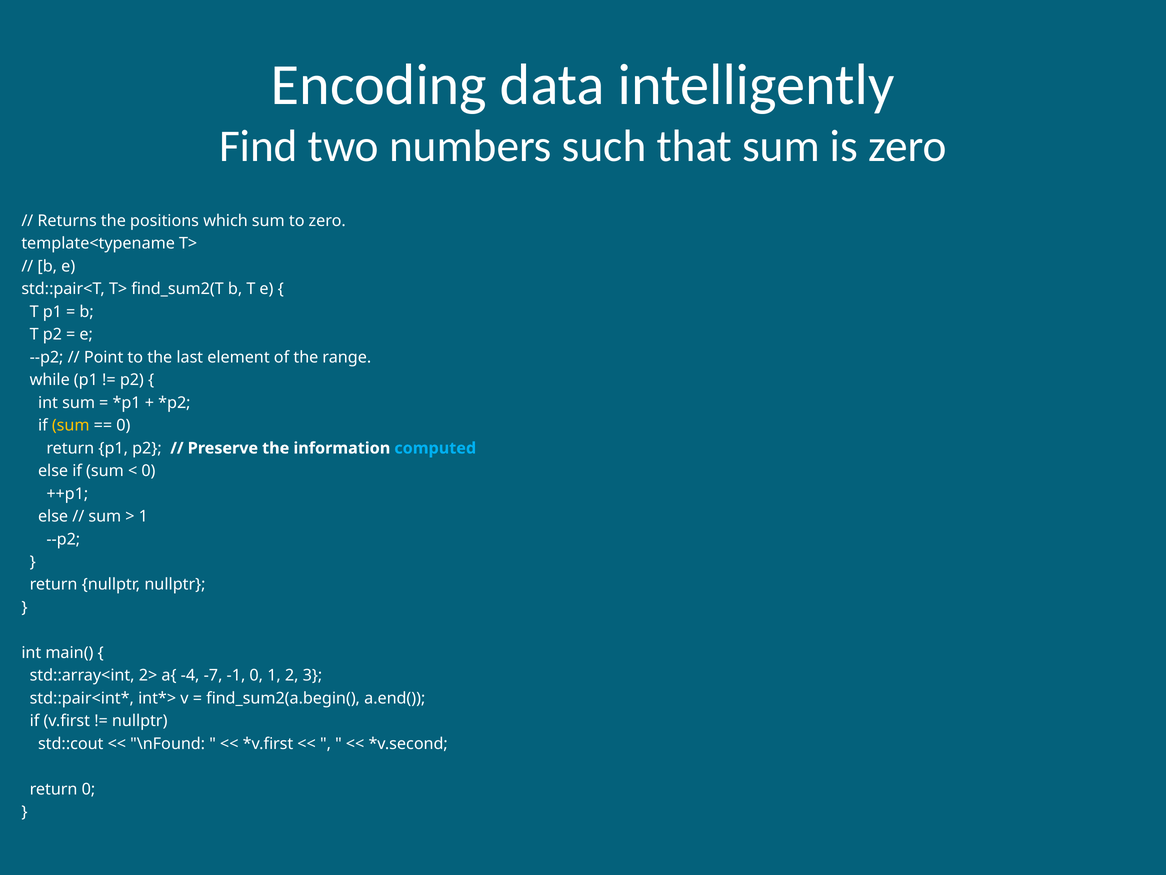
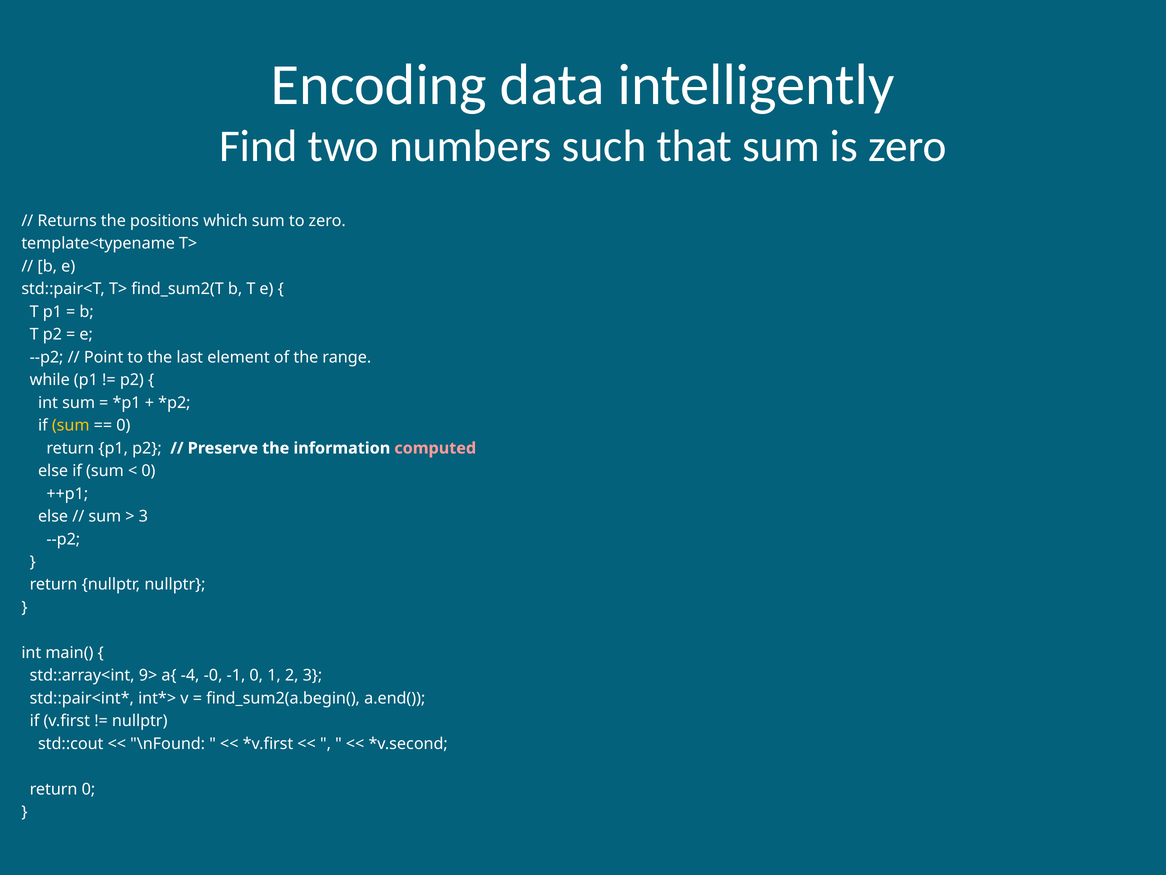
computed colour: light blue -> pink (435, 448)
1: 1 -> 3 (143, 516)
2>: 2> -> 9> (148, 675)
-7: -7 -> -0 (213, 675)
